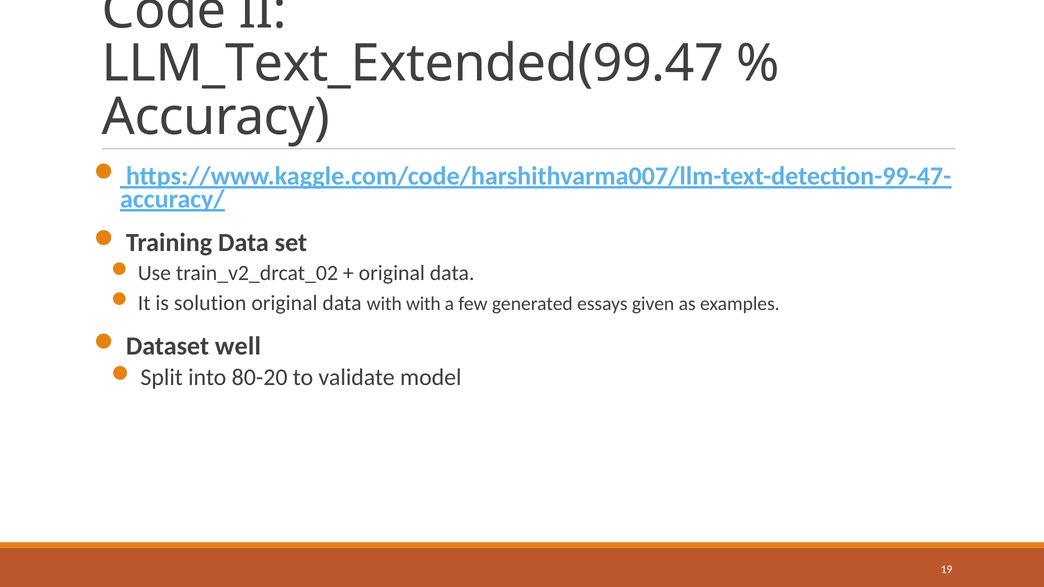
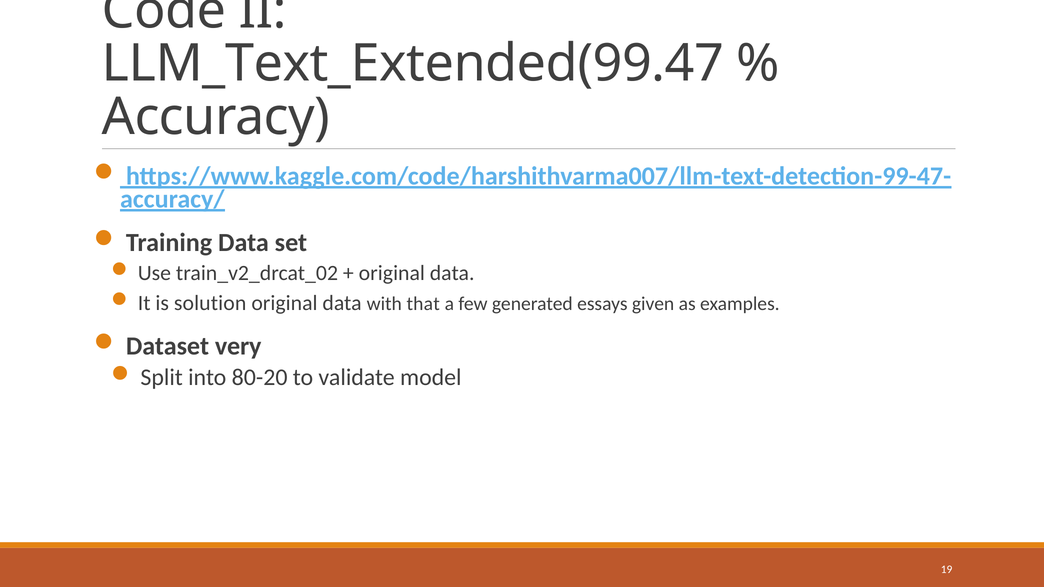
with with: with -> that (423, 304)
well: well -> very (238, 346)
